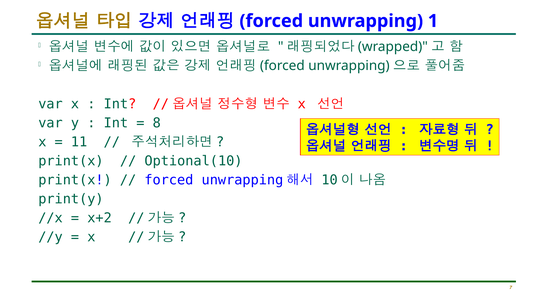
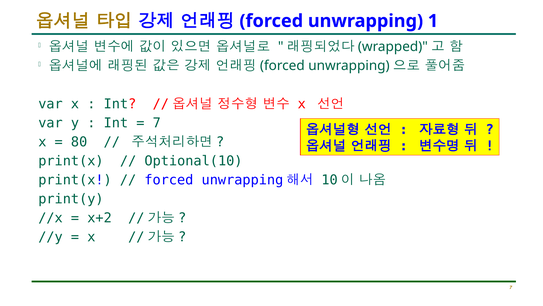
8: 8 -> 7 (157, 123)
11: 11 -> 80 (79, 142)
